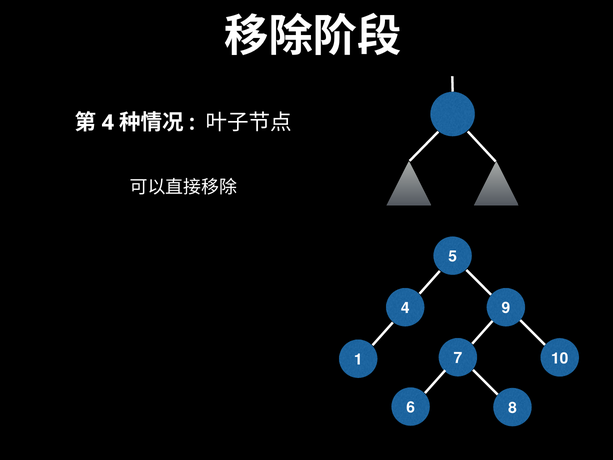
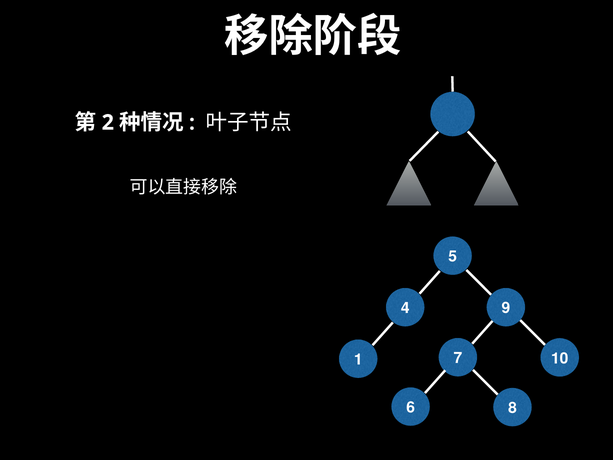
4: 4 -> 2 (108, 122)
